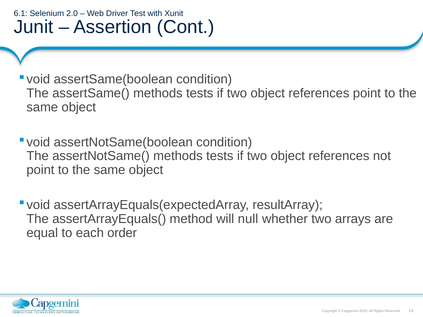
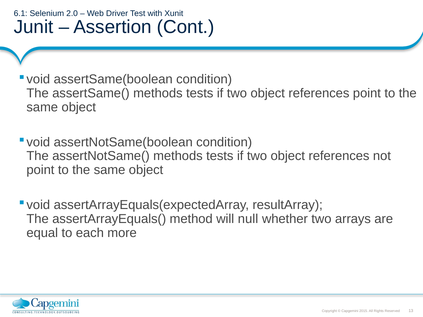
order: order -> more (122, 233)
